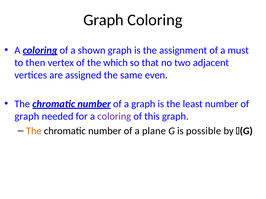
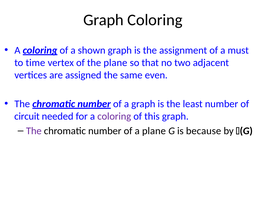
then: then -> time (35, 63)
the which: which -> plane (115, 63)
graph: graph -> circuit (27, 117)
The colour: orange -> purple (34, 131)
possible: possible -> because (204, 131)
